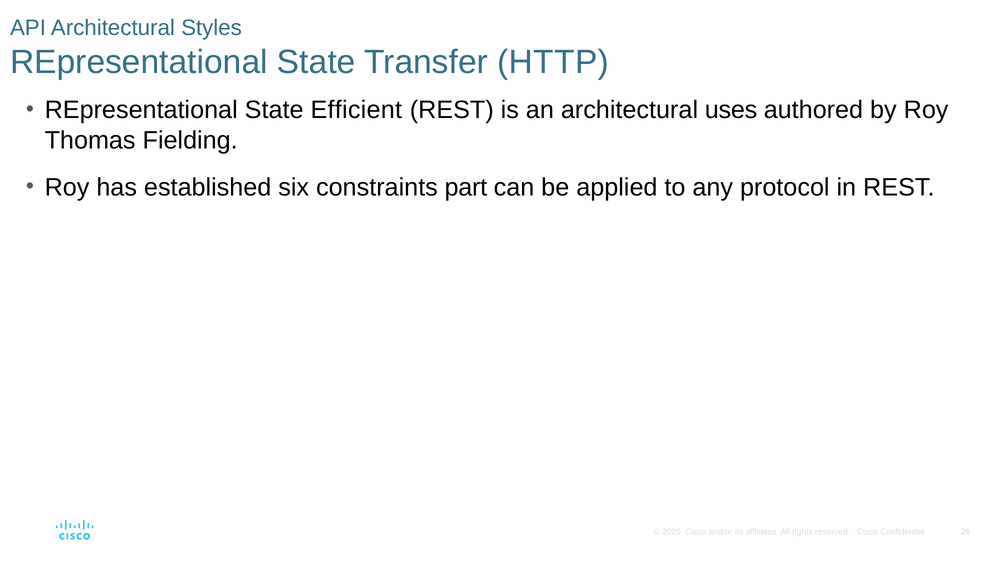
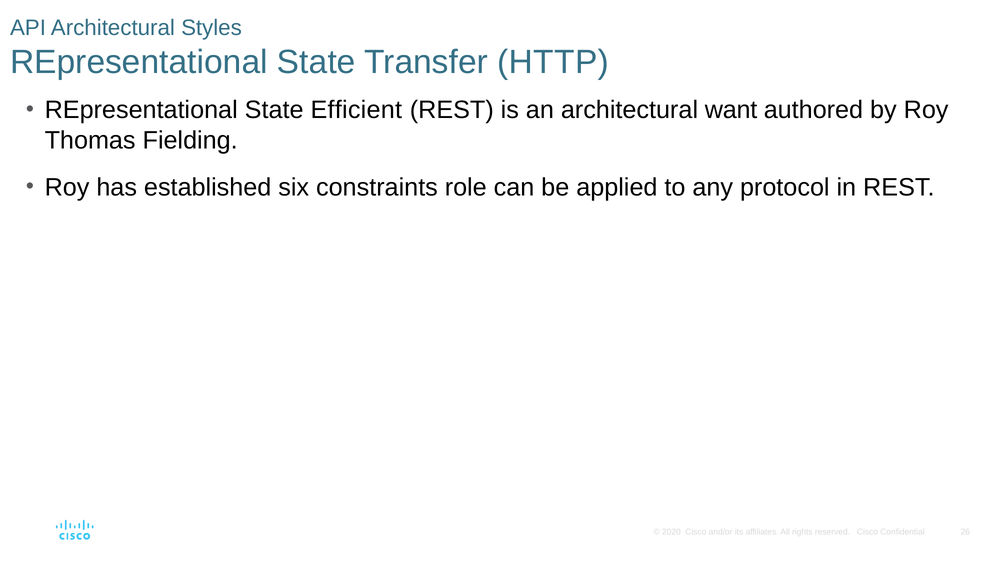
uses: uses -> want (731, 110)
part: part -> role (466, 187)
